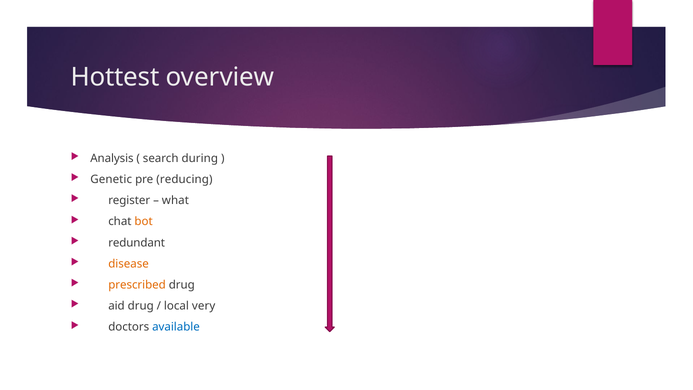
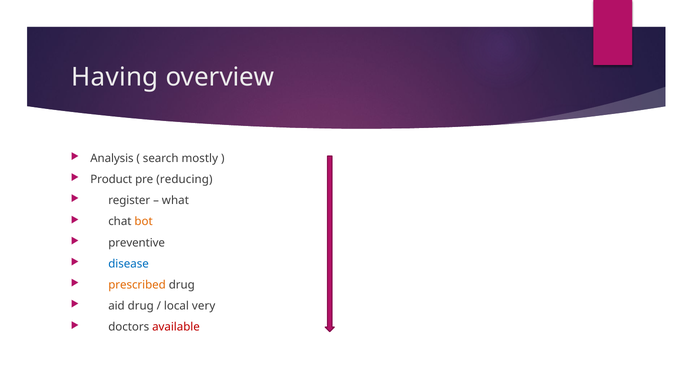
Hottest: Hottest -> Having (115, 77)
during: during -> mostly (200, 158)
Genetic: Genetic -> Product (111, 179)
redundant: redundant -> preventive (137, 243)
disease colour: orange -> blue (129, 264)
available colour: blue -> red (176, 327)
